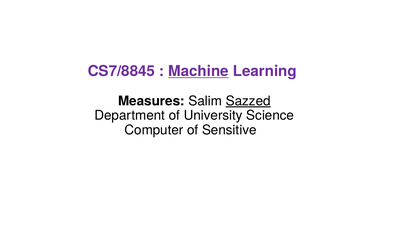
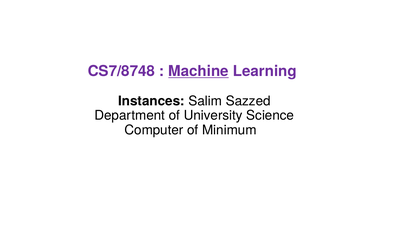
CS7/8845: CS7/8845 -> CS7/8748 (121, 71)
Measures: Measures -> Instances (151, 101)
Sazzed underline: present -> none (248, 101)
Sensitive: Sensitive -> Minimum (229, 130)
